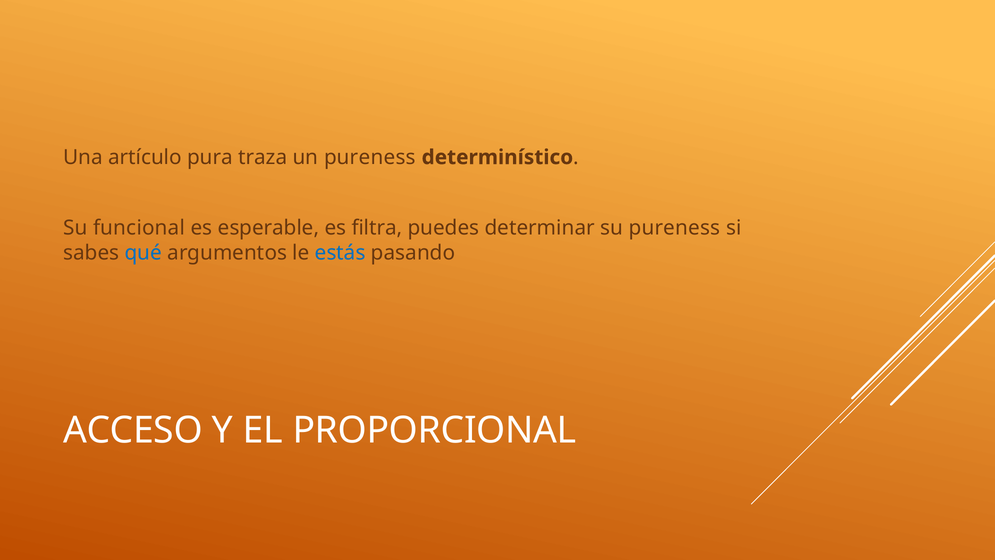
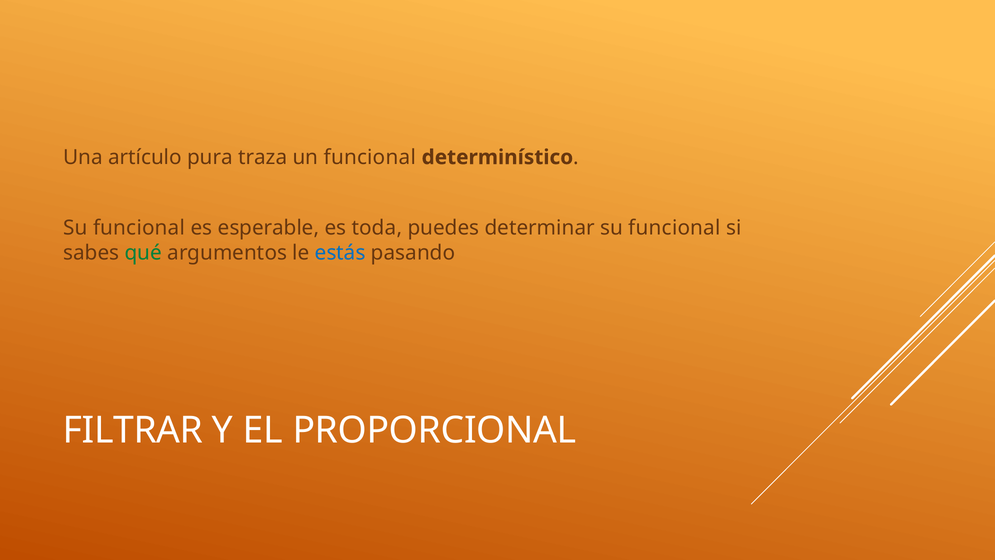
un pureness: pureness -> funcional (370, 157)
filtra: filtra -> toda (377, 228)
determinar su pureness: pureness -> funcional (675, 228)
qué colour: blue -> green (143, 253)
ACCESO: ACCESO -> FILTRAR (133, 430)
